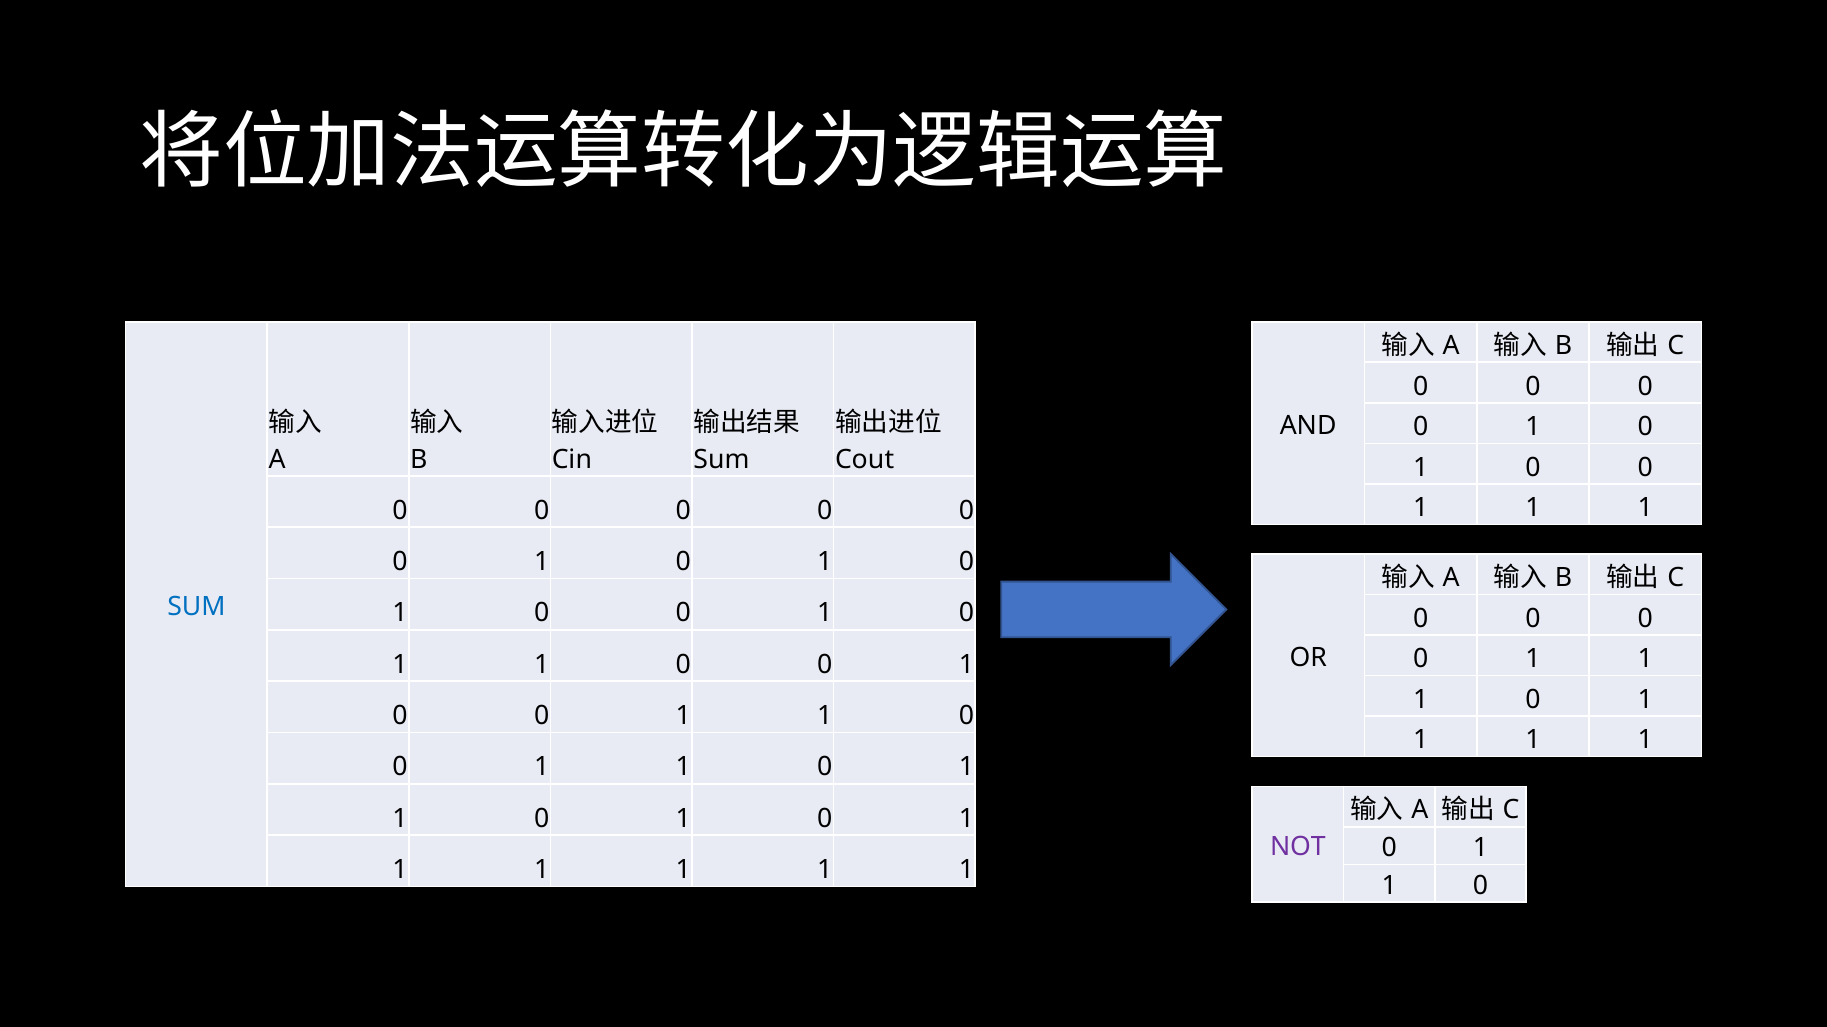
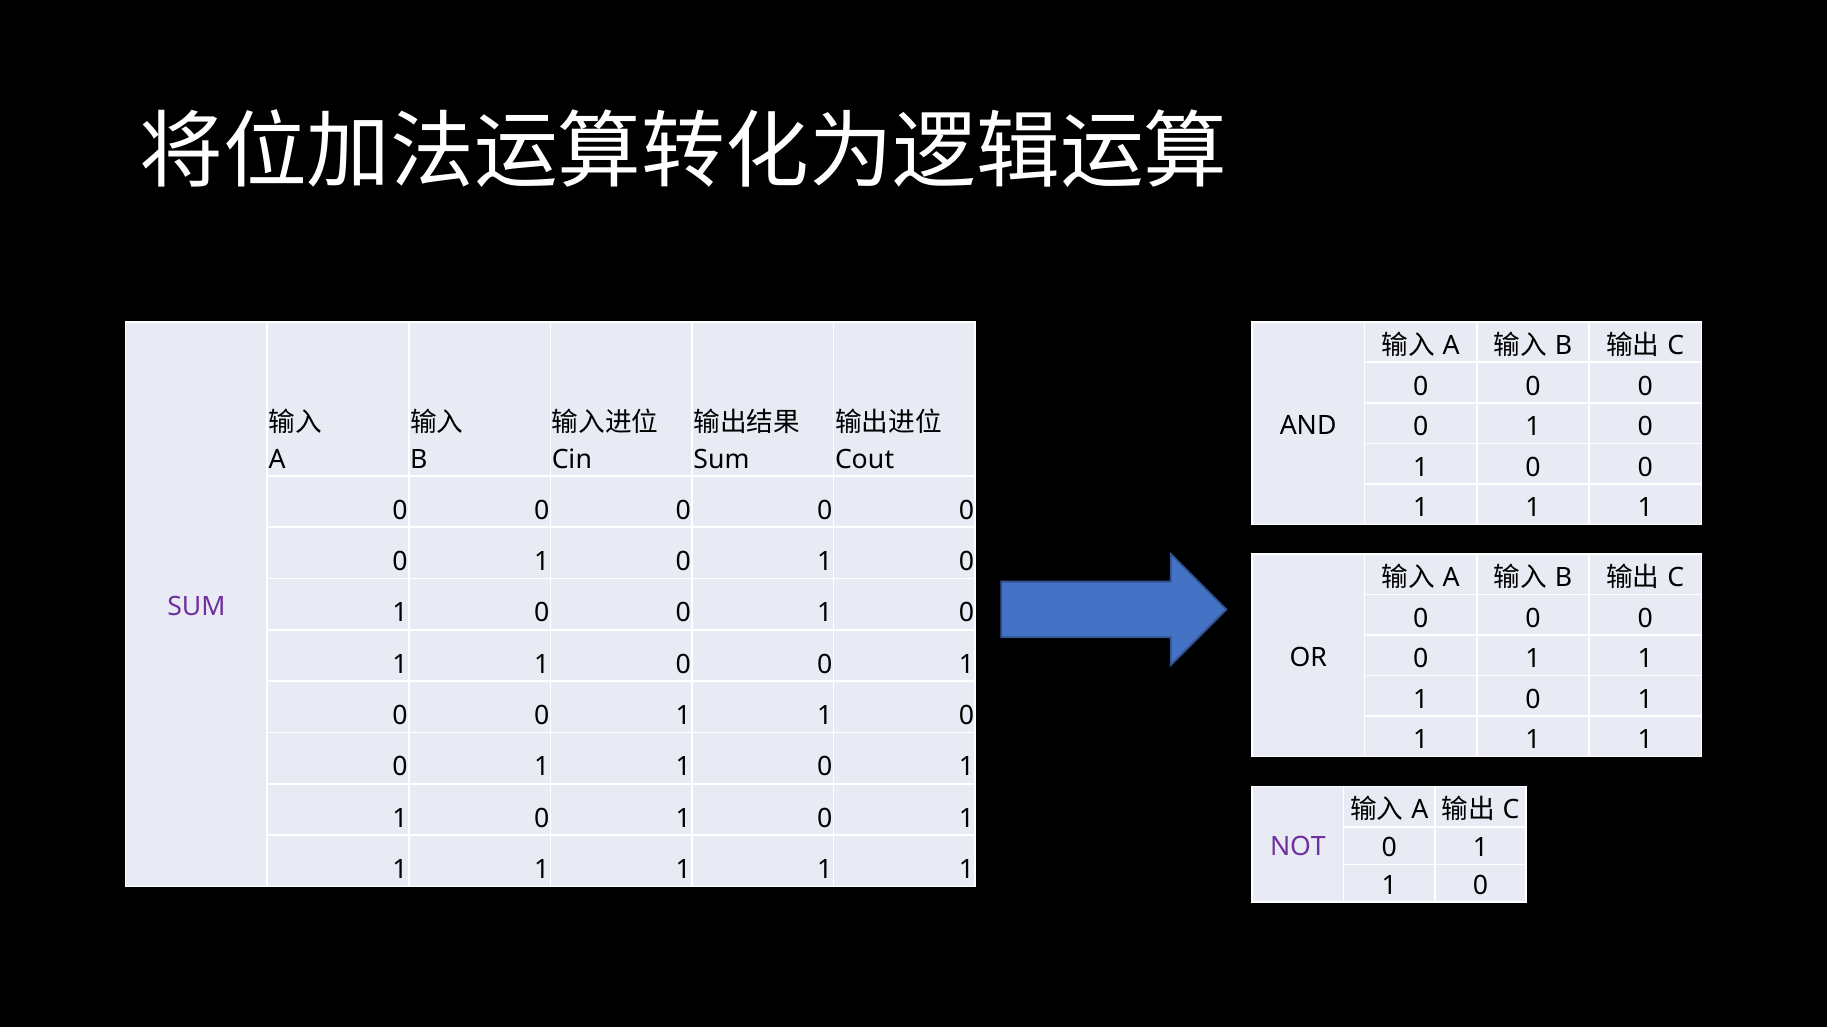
SUM colour: blue -> purple (196, 607)
